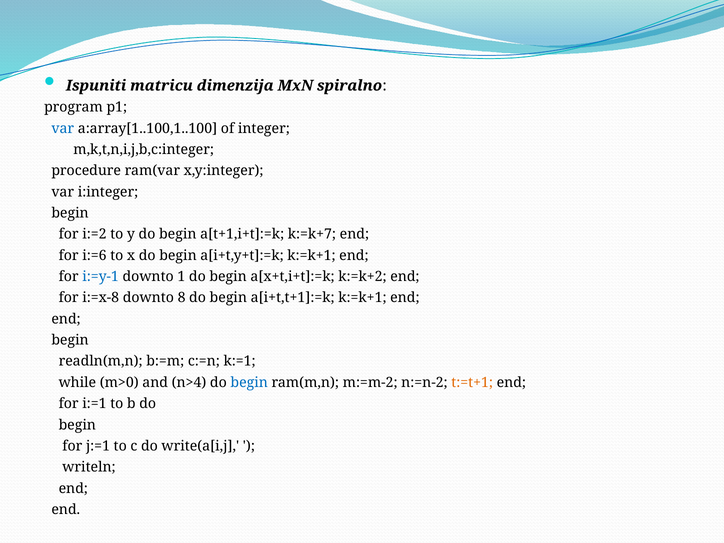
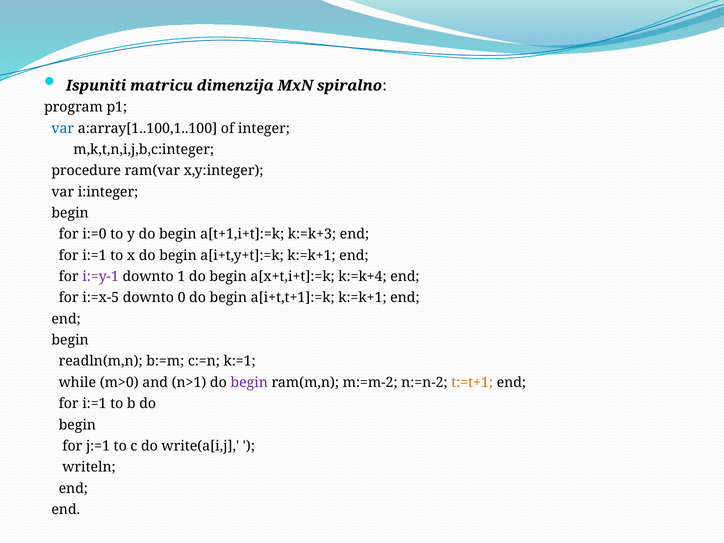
i:=2: i:=2 -> i:=0 (94, 234)
k:=k+7: k:=k+7 -> k:=k+3 (312, 234)
i:=6: i:=6 -> i:=1 (94, 255)
i:=y-1 colour: blue -> purple (101, 277)
k:=k+2: k:=k+2 -> k:=k+4 (362, 277)
i:=x-8: i:=x-8 -> i:=x-5 (101, 298)
8: 8 -> 0 (182, 298)
n>4: n>4 -> n>1 (189, 383)
begin colour: blue -> purple (249, 383)
